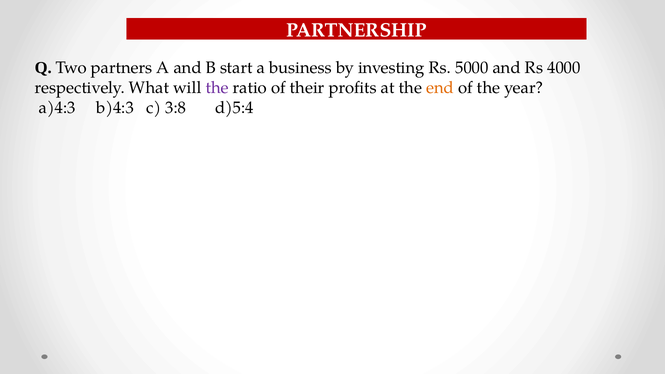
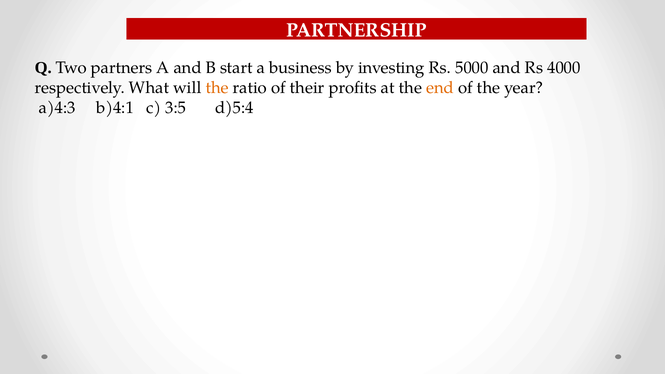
the colour: purple -> orange (217, 88)
b)4:3: b)4:3 -> b)4:1 (115, 108)
3:8: 3:8 -> 3:5 (176, 108)
